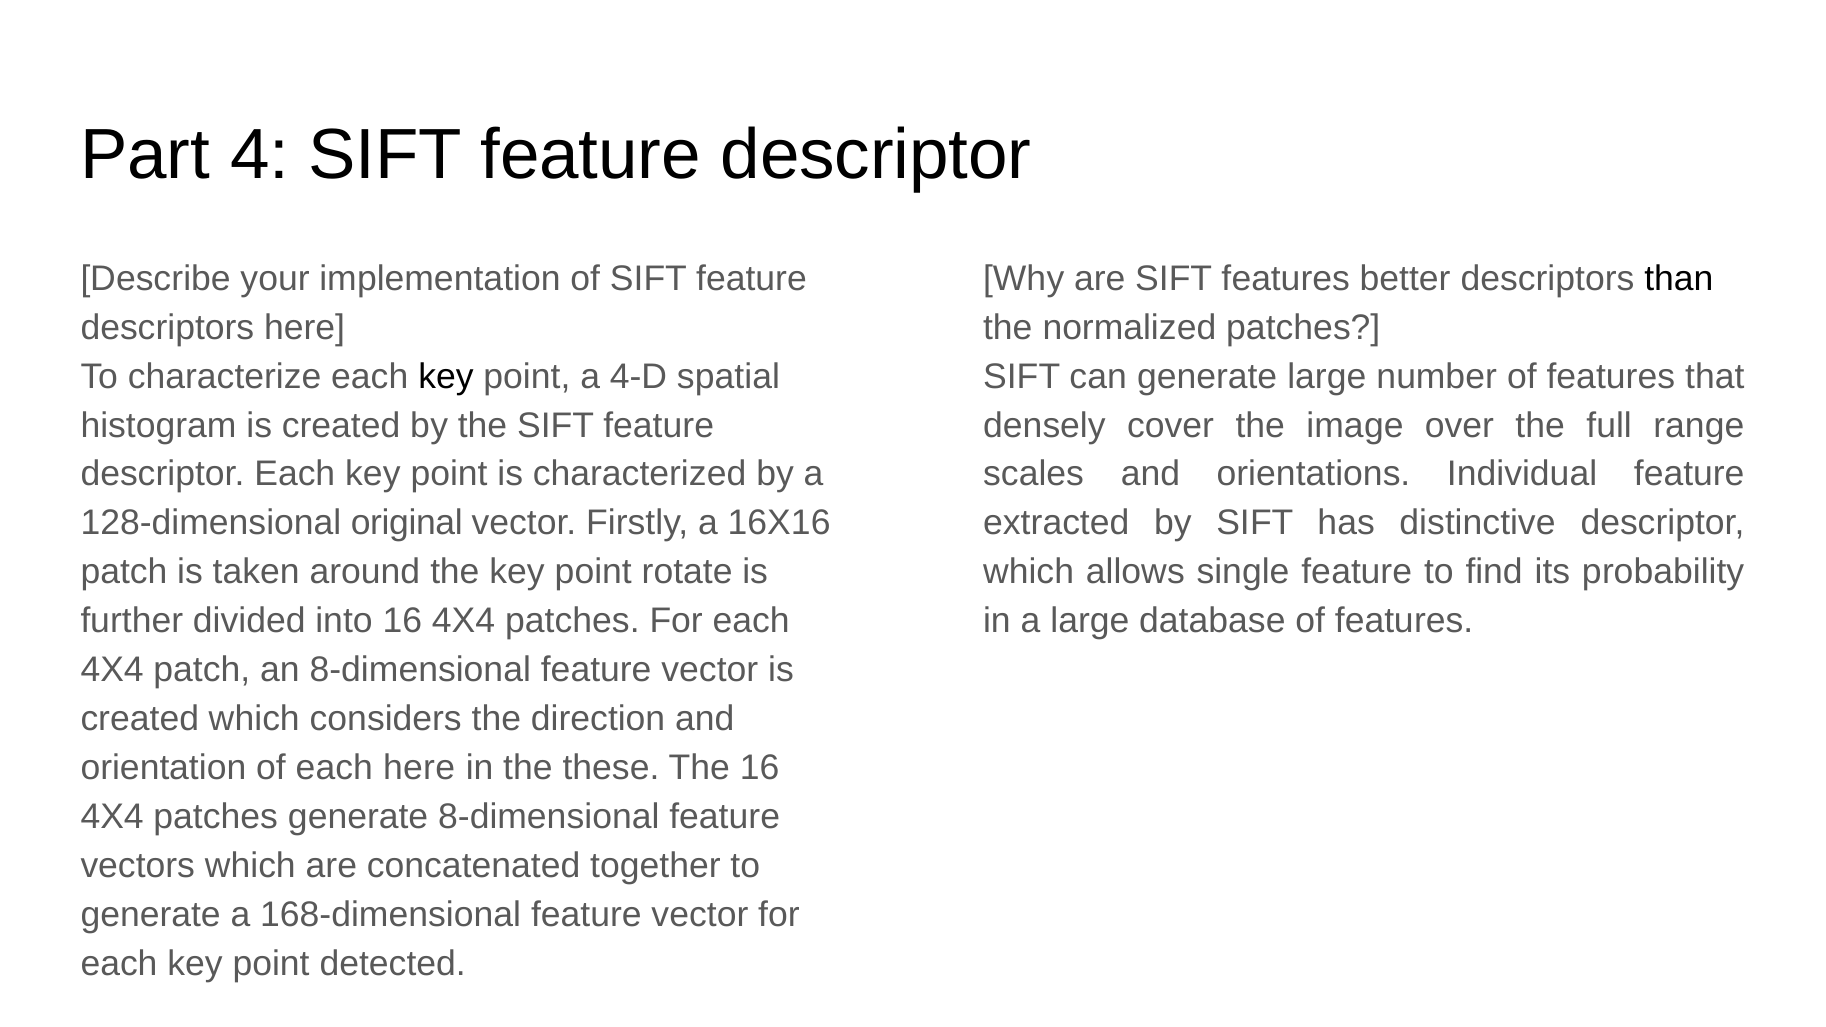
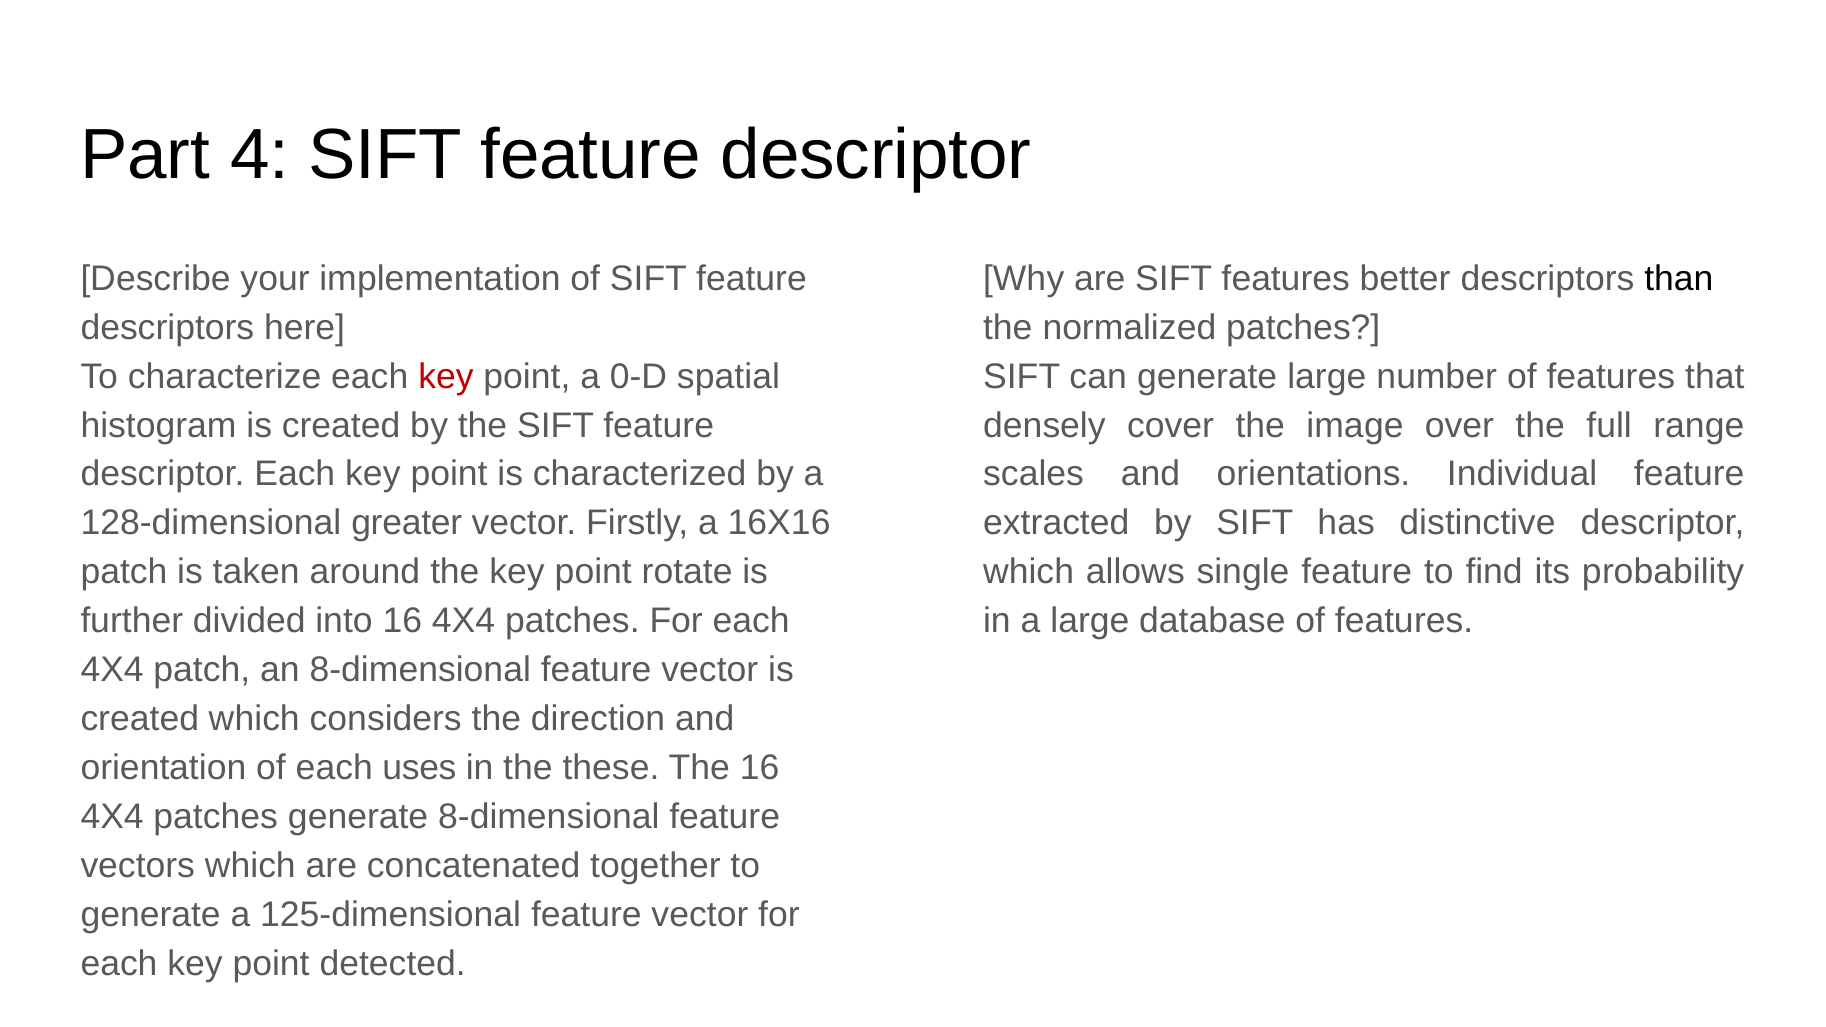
key colour: black -> red (446, 376)
4-D: 4-D -> 0-D (638, 376)
original: original -> greater (407, 523)
each here: here -> uses (419, 768)
168-dimensional: 168-dimensional -> 125-dimensional (391, 915)
